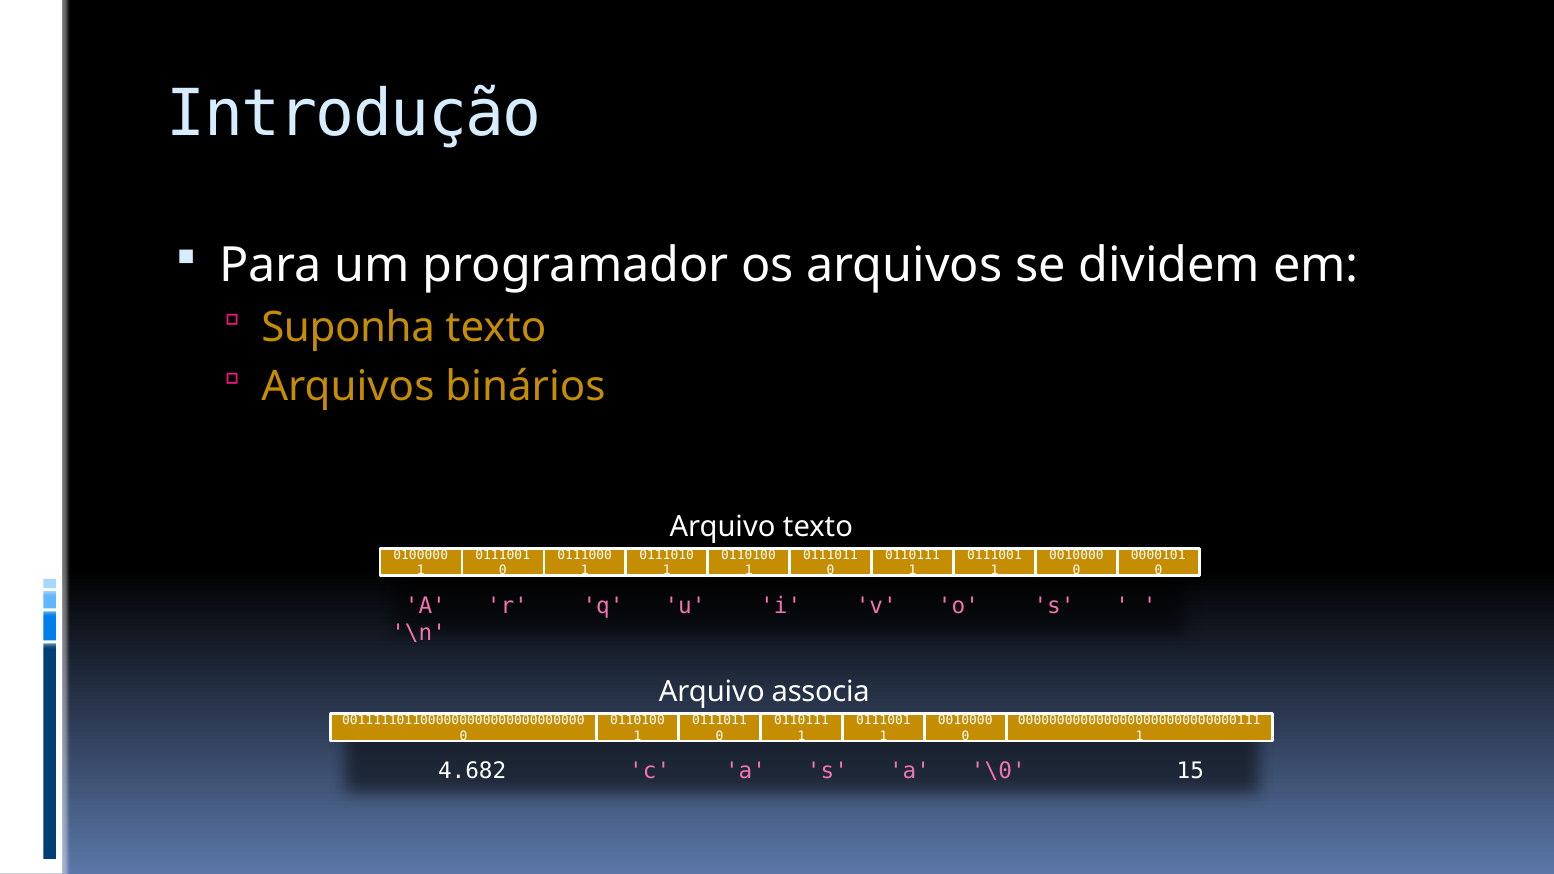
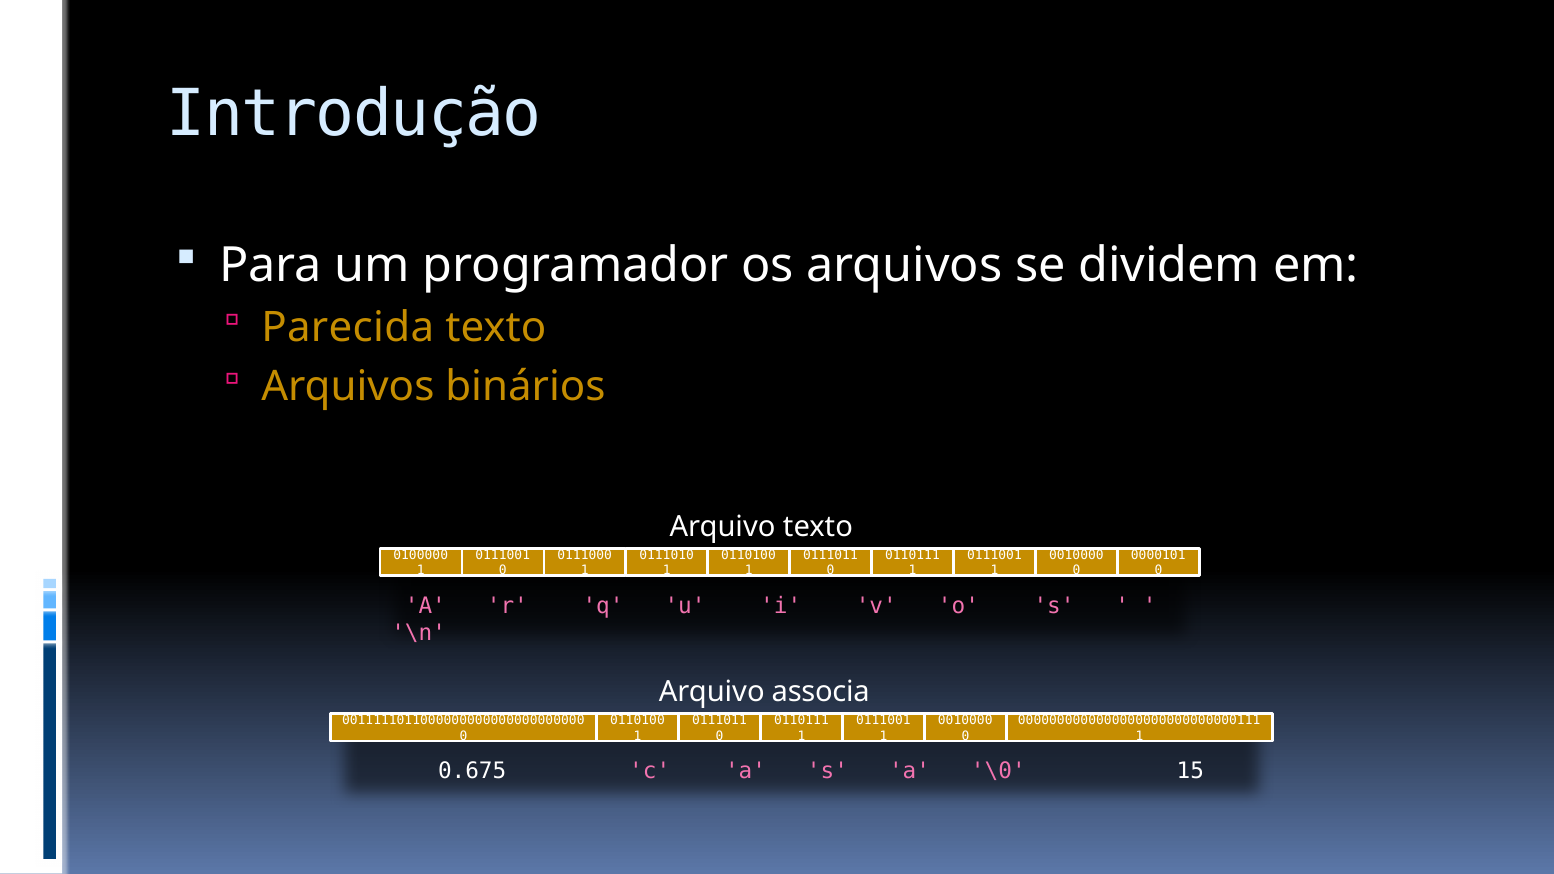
Suponha: Suponha -> Parecida (348, 328)
4.682: 4.682 -> 0.675 (472, 771)
